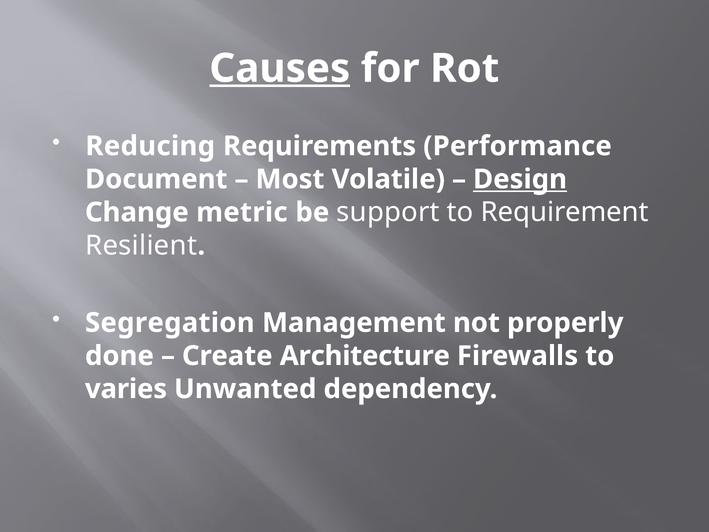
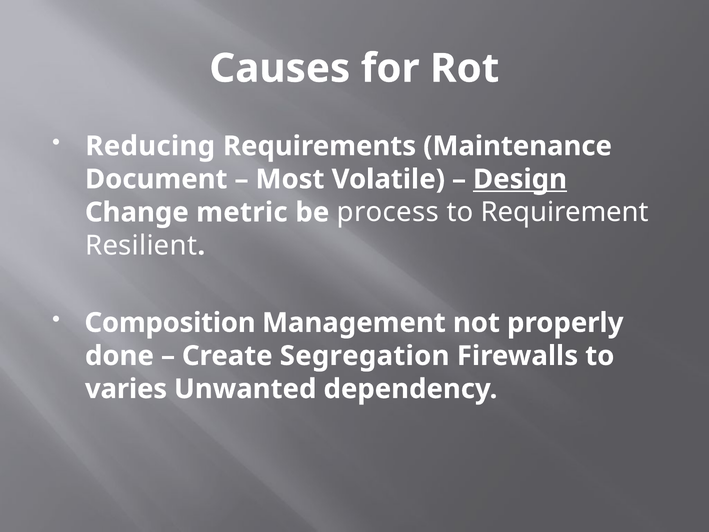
Causes underline: present -> none (280, 68)
Performance: Performance -> Maintenance (518, 146)
support: support -> process (388, 212)
Segregation: Segregation -> Composition (170, 323)
Architecture: Architecture -> Segregation (365, 356)
